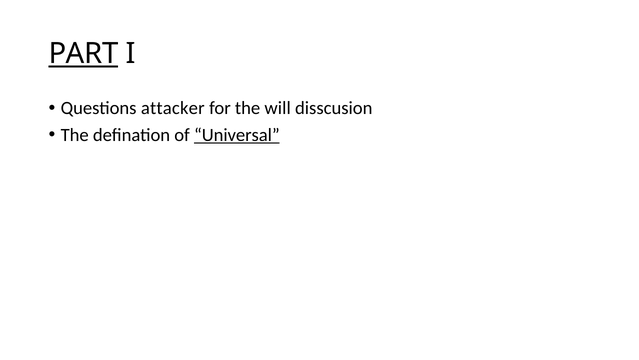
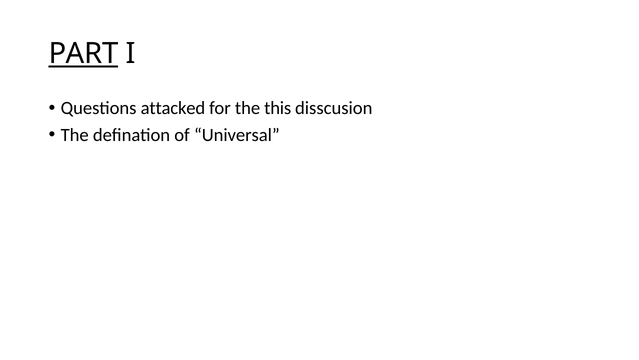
attacker: attacker -> attacked (173, 108)
will: will -> this (278, 108)
Universal underline: present -> none (237, 135)
